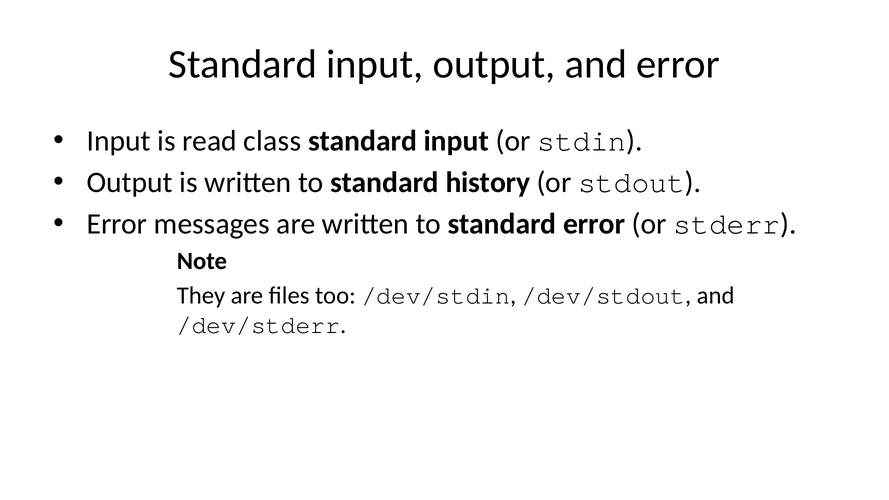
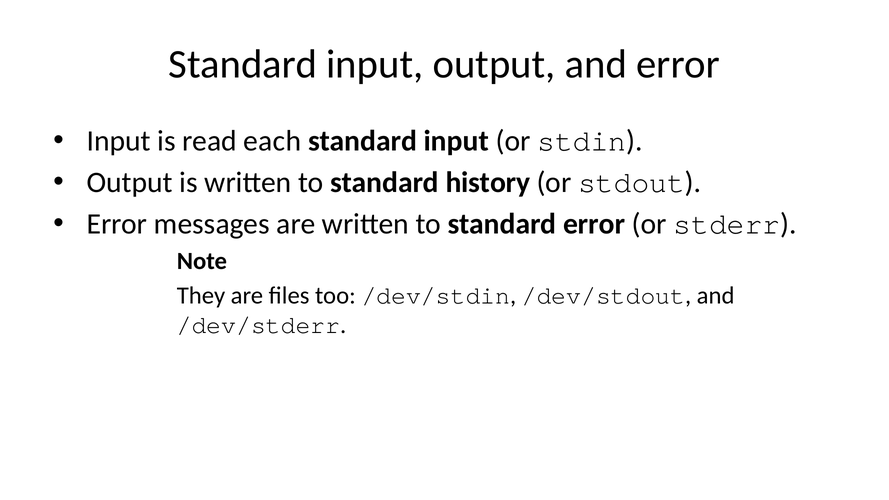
class: class -> each (272, 141)
